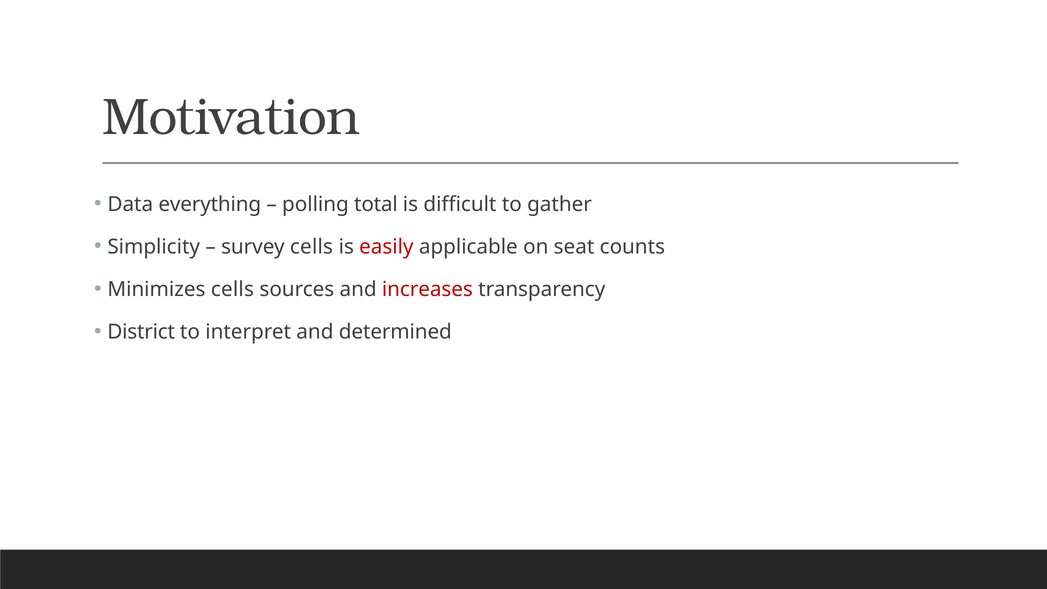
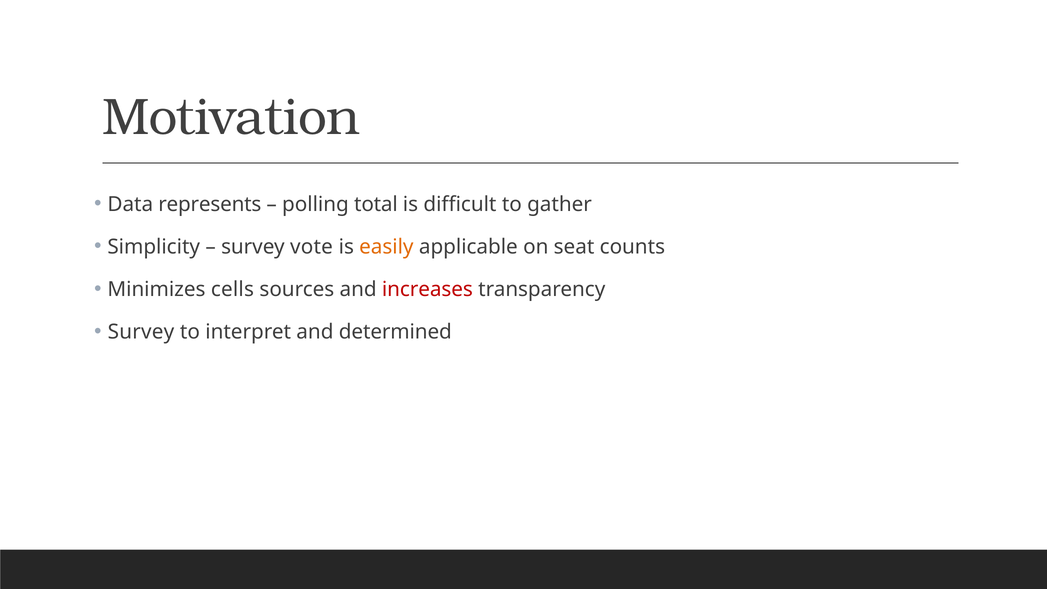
everything: everything -> represents (210, 204)
survey cells: cells -> vote (312, 247)
easily colour: red -> orange (386, 247)
District: District -> Survey (141, 332)
